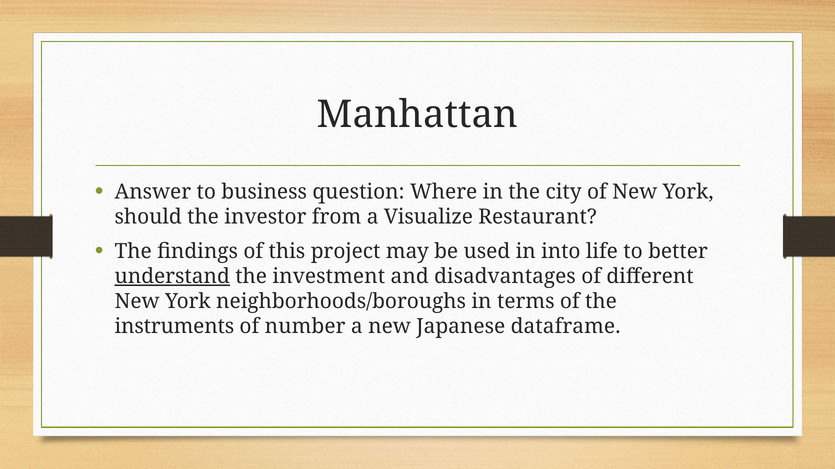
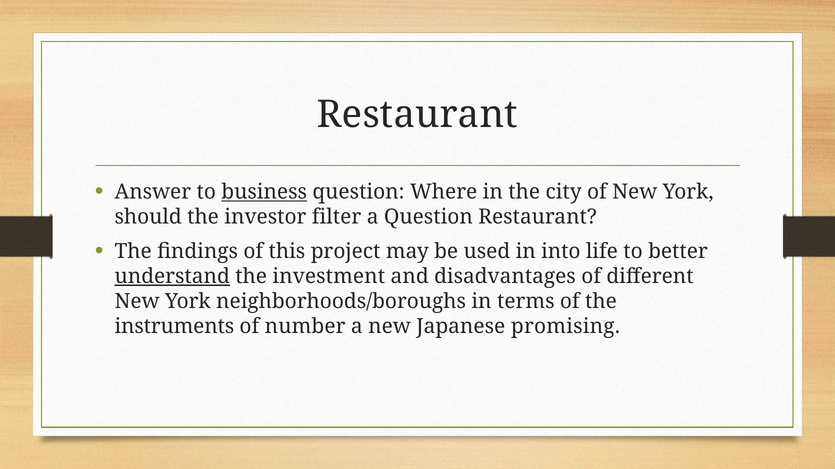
Manhattan: Manhattan -> Restaurant (417, 115)
business underline: none -> present (264, 192)
from: from -> filter (337, 217)
a Visualize: Visualize -> Question (428, 217)
dataframe: dataframe -> promising (565, 327)
